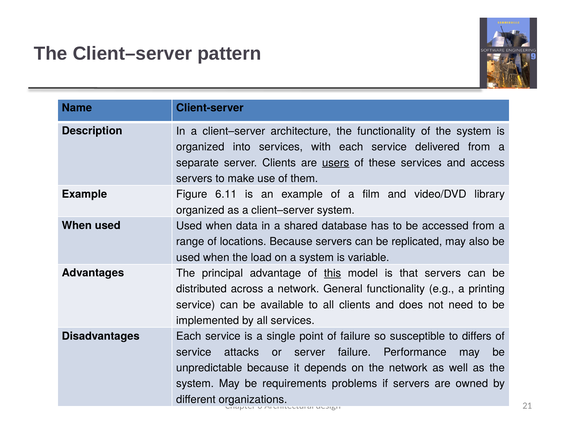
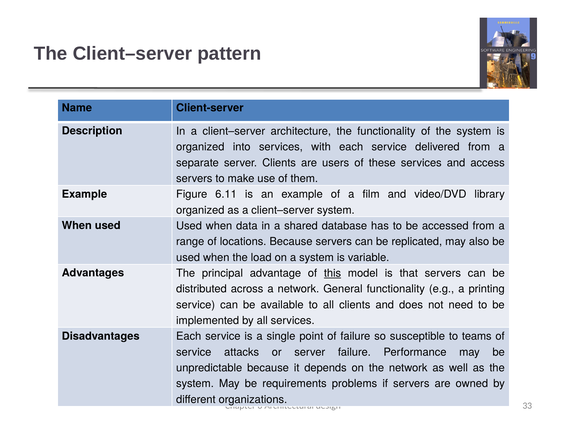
users underline: present -> none (336, 163)
differs: differs -> teams (477, 336)
21: 21 -> 33 (527, 405)
